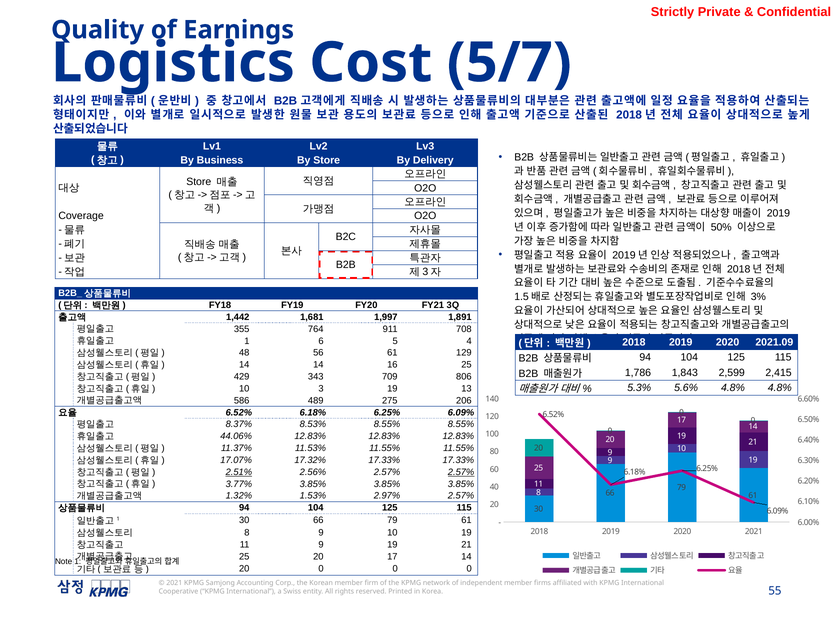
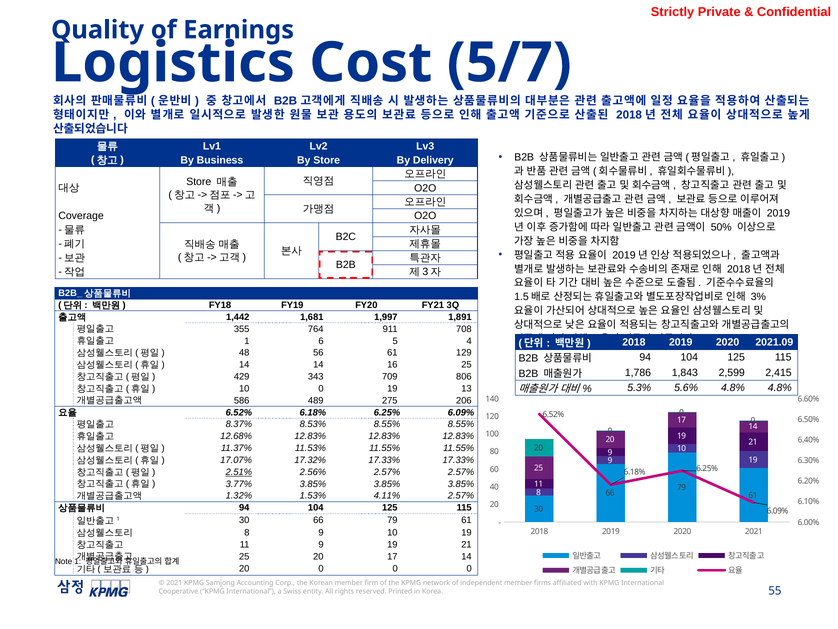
10 3: 3 -> 0 (321, 388)
44.06%: 44.06% -> 12.68% (236, 436)
2.57% underline: present -> none (461, 472)
2.97%: 2.97% -> 4.11% (387, 496)
